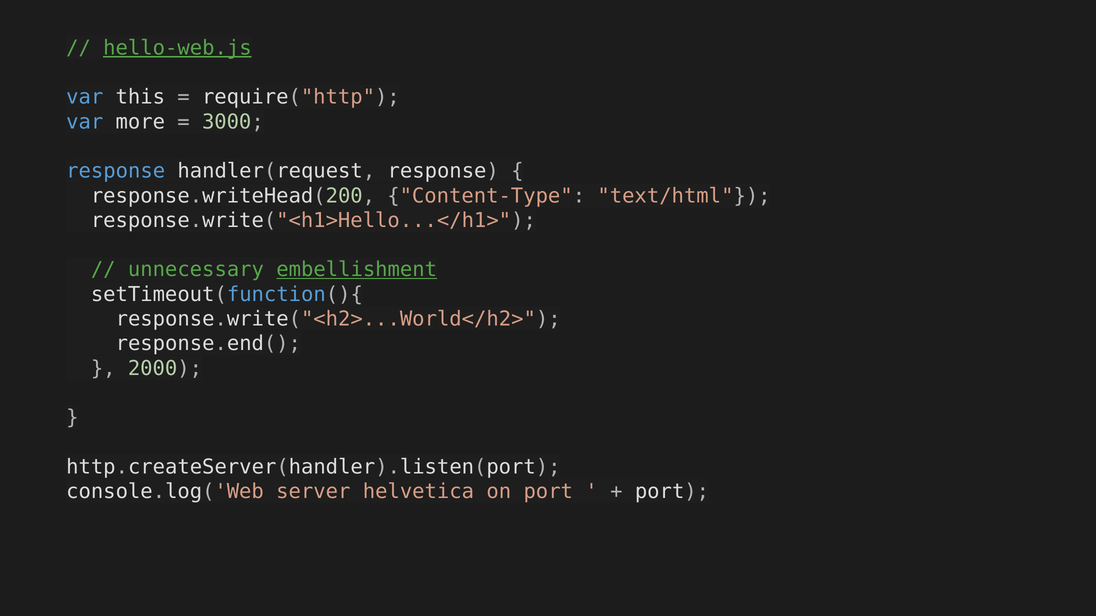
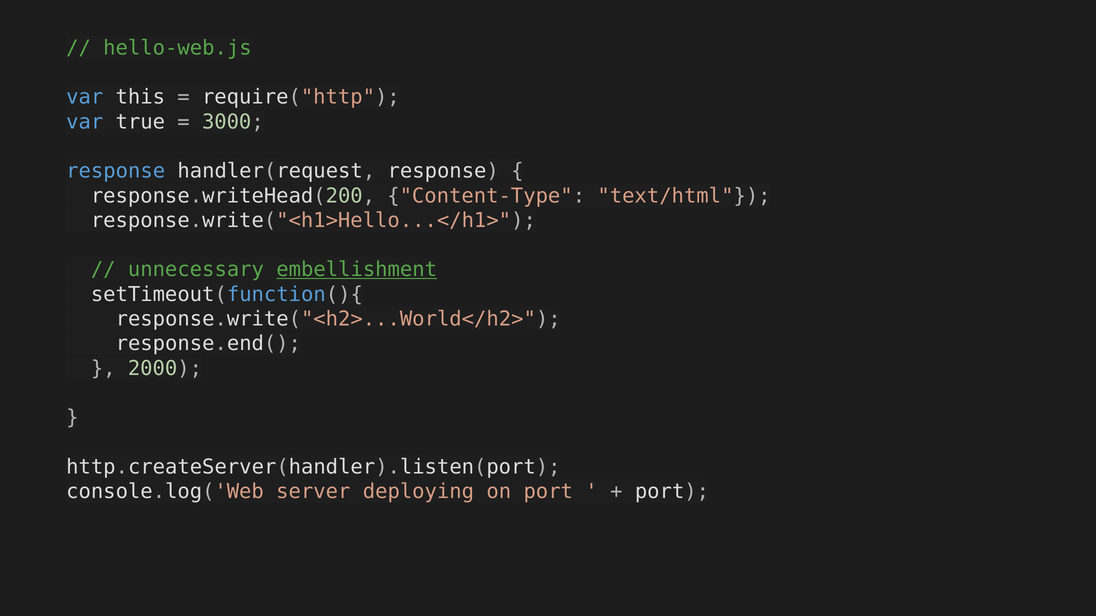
hello-web.js underline: present -> none (177, 48)
more: more -> true (140, 122)
helvetica: helvetica -> deploying (418, 492)
